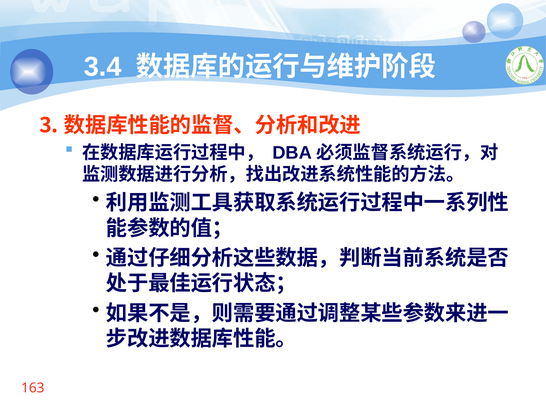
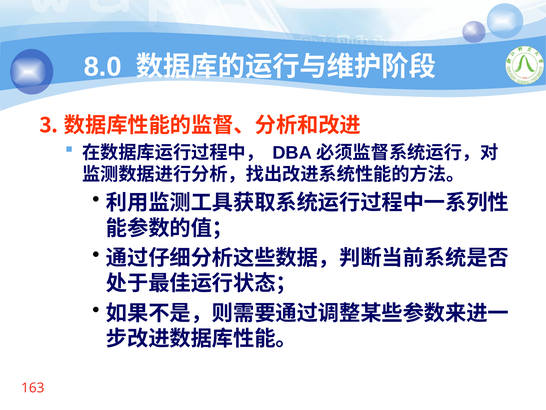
3.4: 3.4 -> 8.0 (103, 67)
